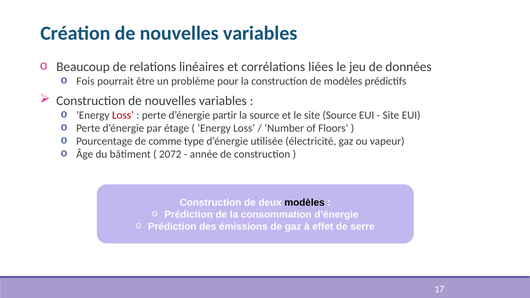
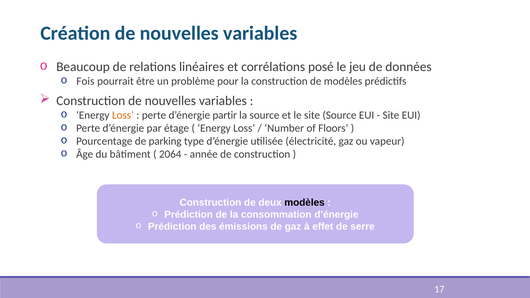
liées: liées -> posé (321, 67)
Loss colour: red -> orange (123, 115)
comme: comme -> parking (165, 141)
2072: 2072 -> 2064 (170, 154)
